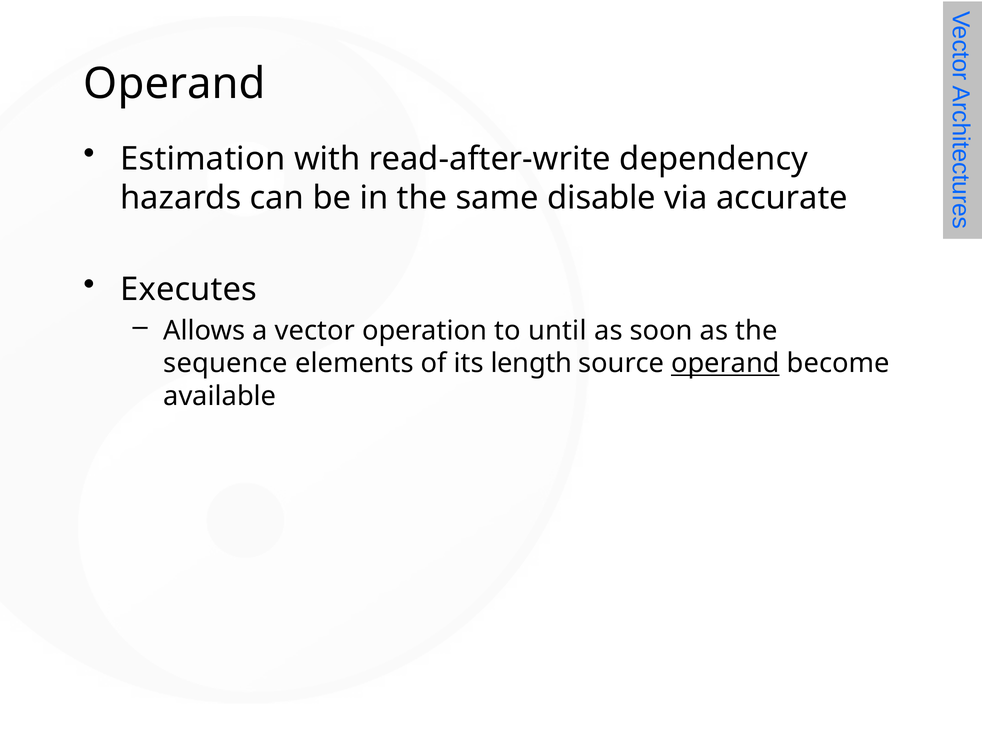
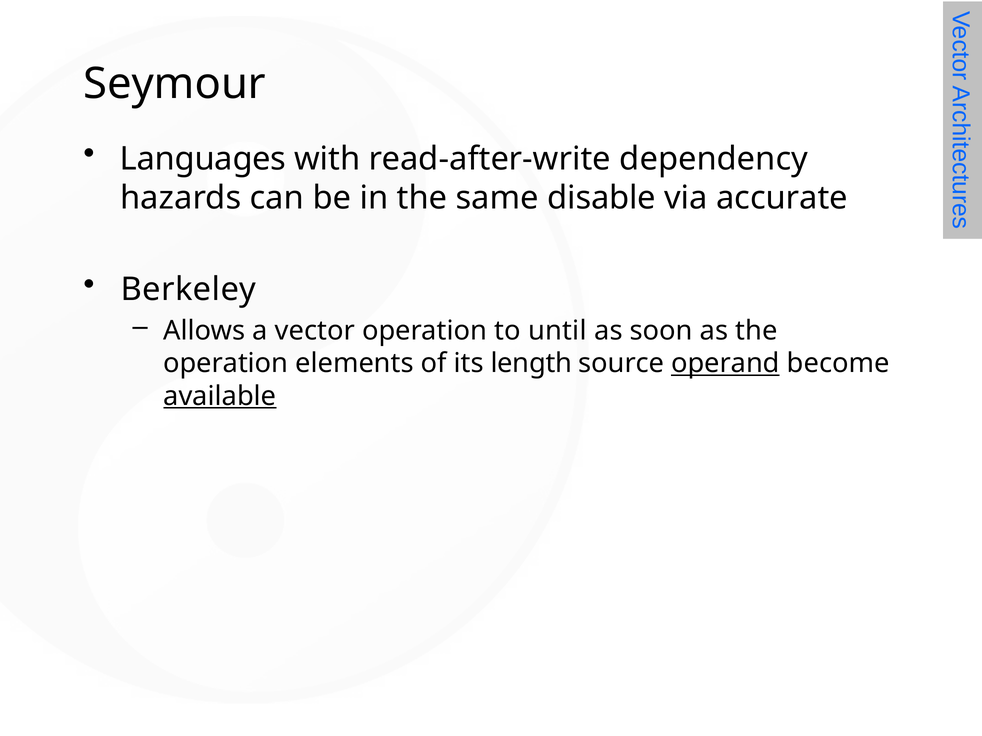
Operand: Operand -> Seymour (175, 84)
Estimation: Estimation -> Languages (203, 159)
Executes: Executes -> Berkeley (188, 290)
sequence: sequence -> operation (226, 364)
available underline: none -> present (220, 396)
